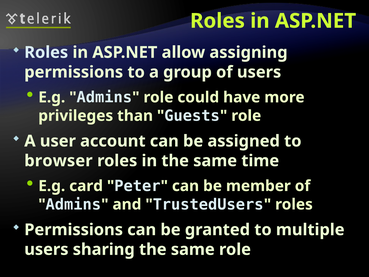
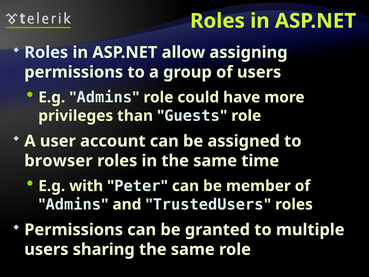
card: card -> with (86, 186)
